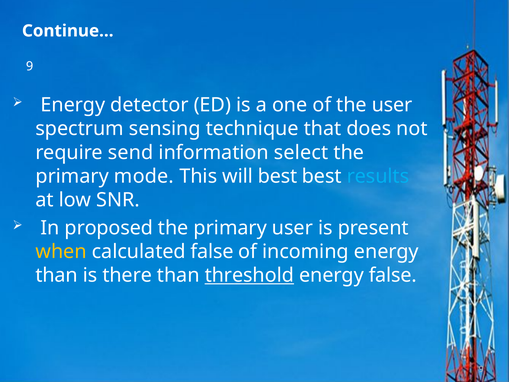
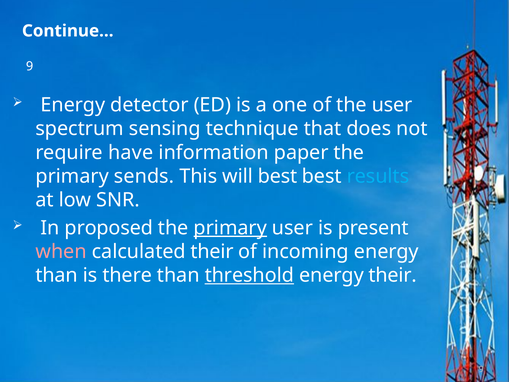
send: send -> have (131, 152)
select: select -> paper (301, 152)
mode: mode -> sends (144, 176)
primary underline: none -> present (230, 228)
when colour: yellow -> pink (61, 251)
calculated false: false -> their (212, 251)
energy false: false -> their (393, 275)
